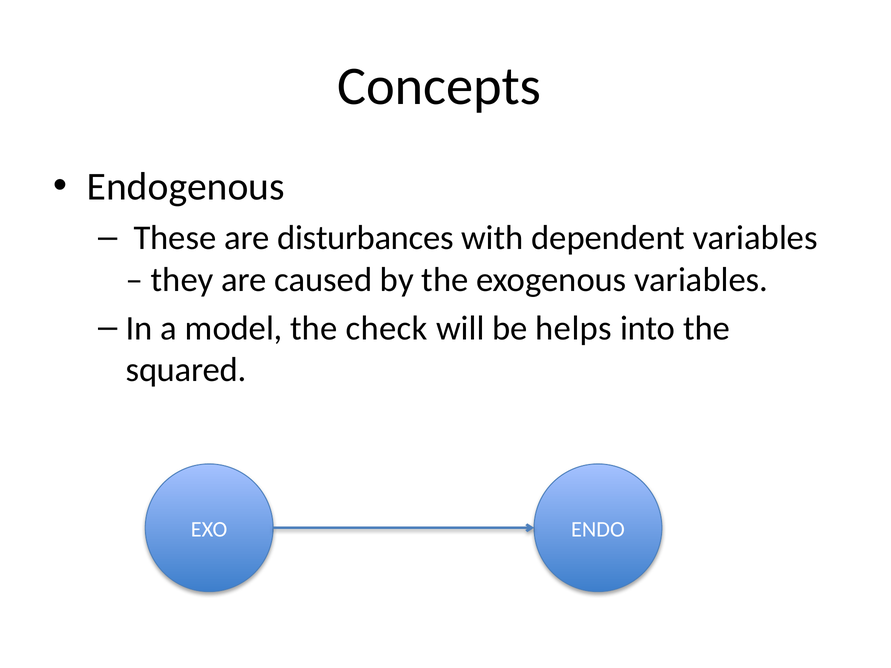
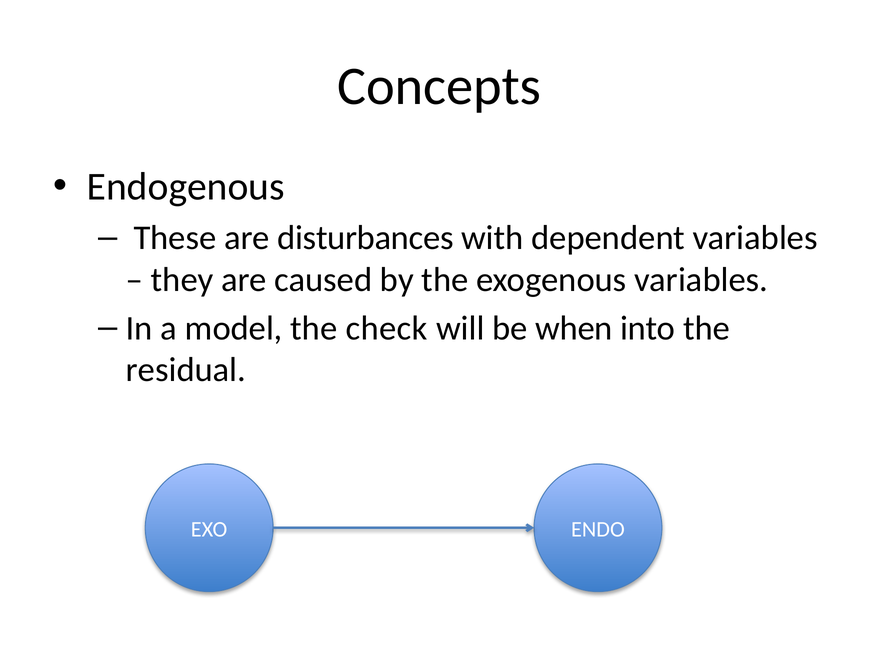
helps: helps -> when (574, 328)
squared: squared -> residual (186, 370)
